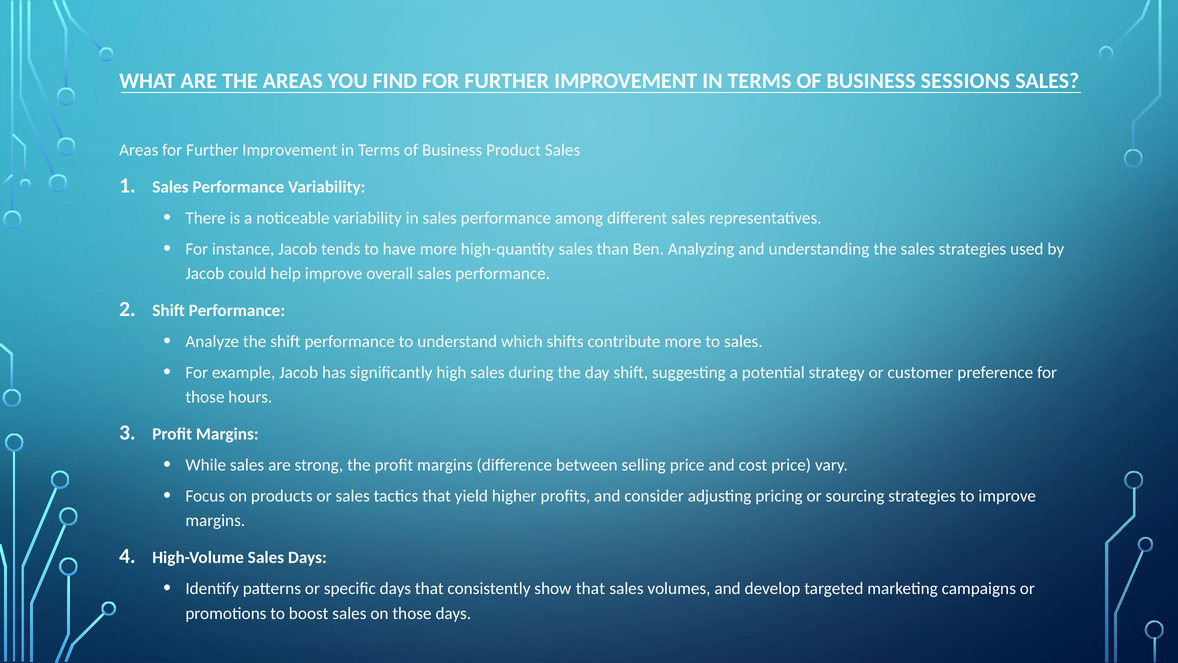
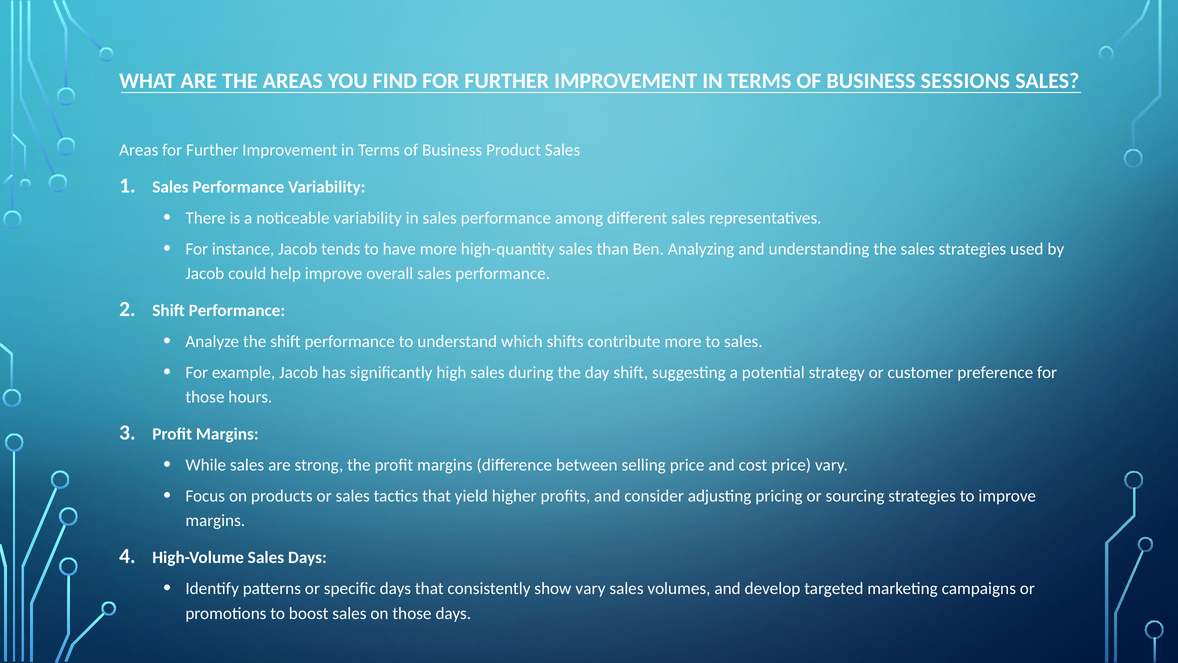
show that: that -> vary (590, 588)
